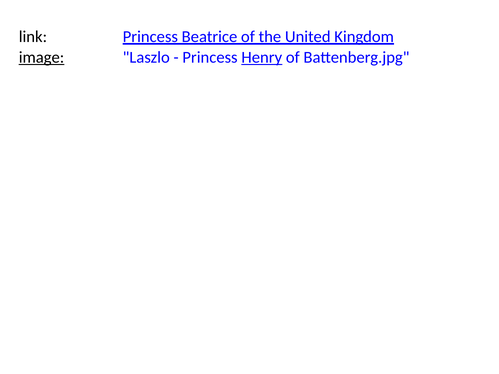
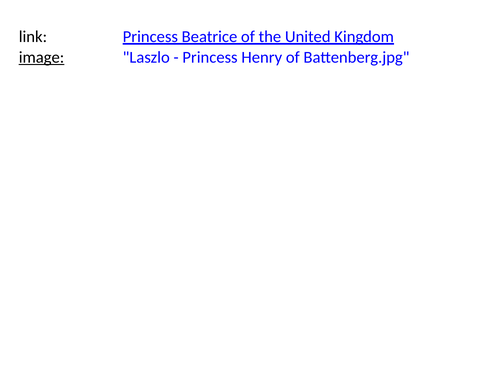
Henry underline: present -> none (262, 57)
